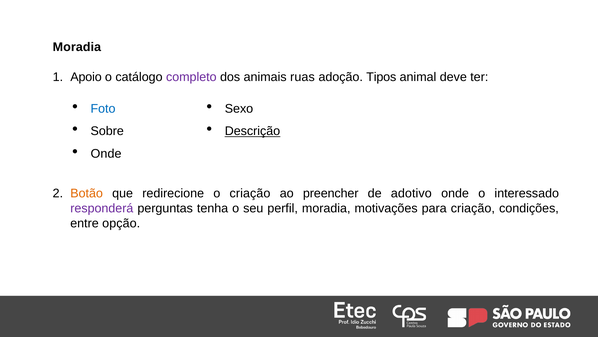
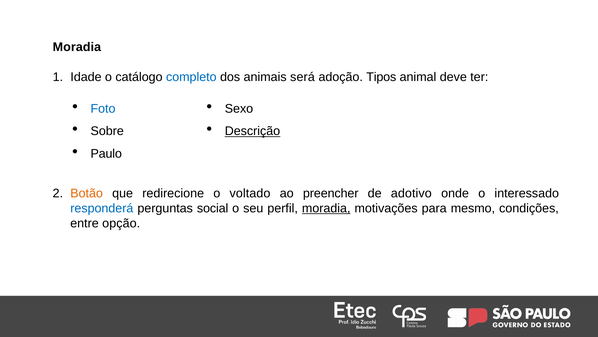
Apoio: Apoio -> Idade (86, 77)
completo colour: purple -> blue (191, 77)
ruas: ruas -> será (302, 77)
Onde: Onde -> Paulo (106, 153)
o criação: criação -> voltado (250, 193)
responderá colour: purple -> blue (102, 208)
tenha: tenha -> social (213, 208)
moradia underline: none -> present (326, 208)
para criação: criação -> mesmo (473, 208)
